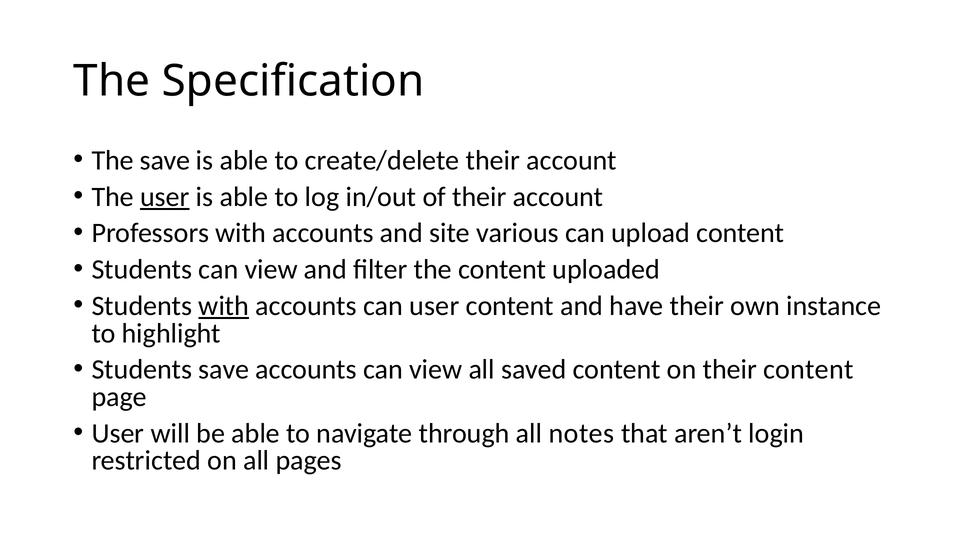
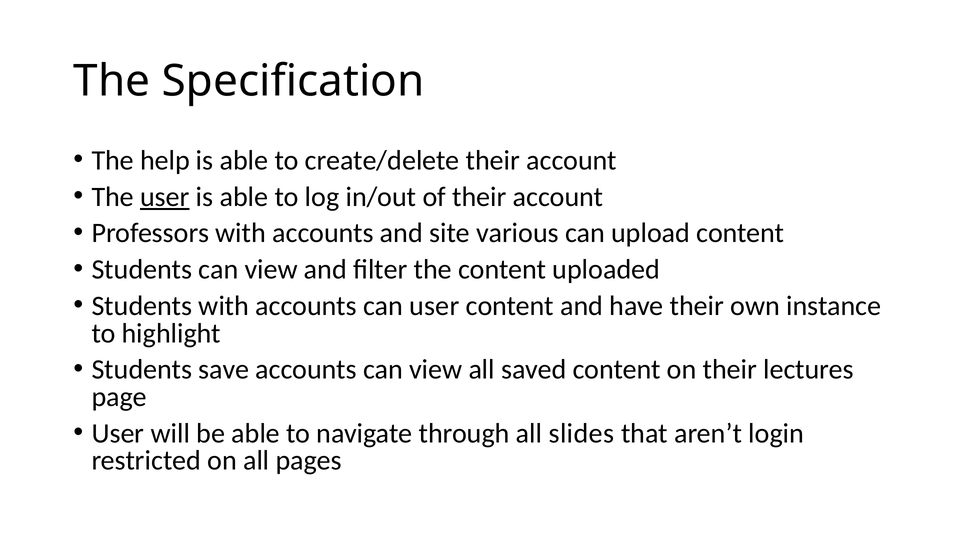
The save: save -> help (165, 161)
with underline: present -> none (224, 306)
their content: content -> lectures (809, 370)
notes: notes -> slides (581, 434)
